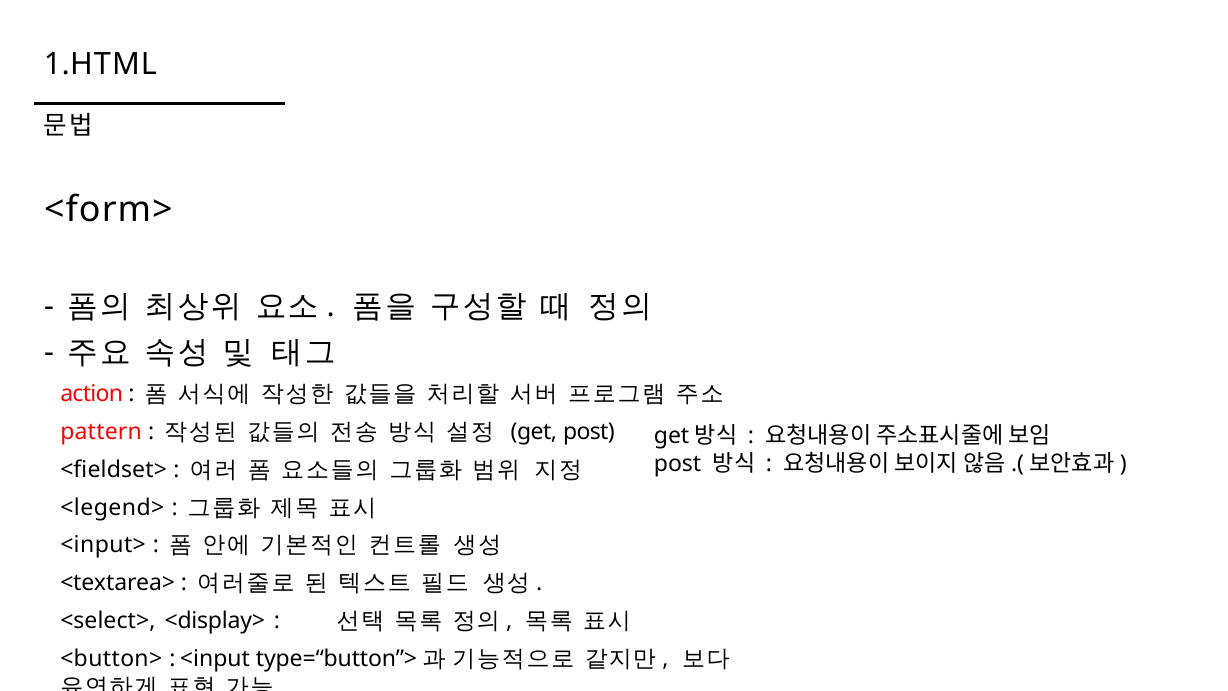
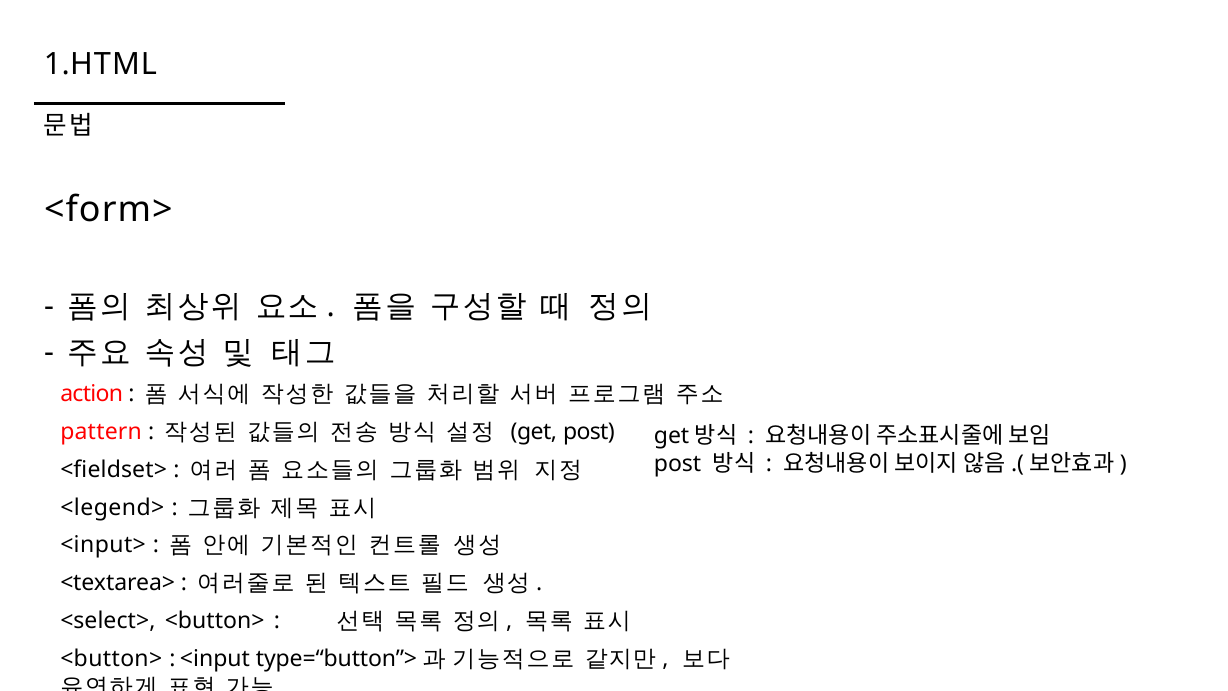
<select> <display>: <display> -> <button> (215, 621)
